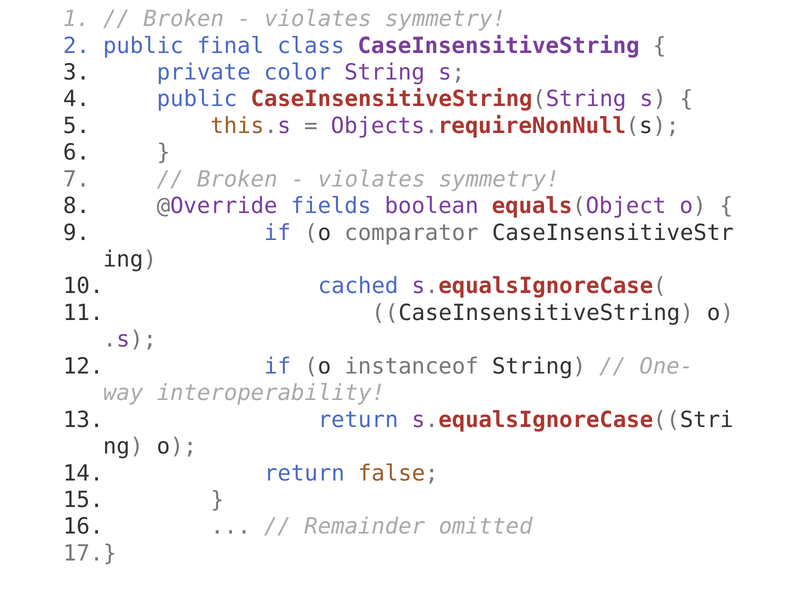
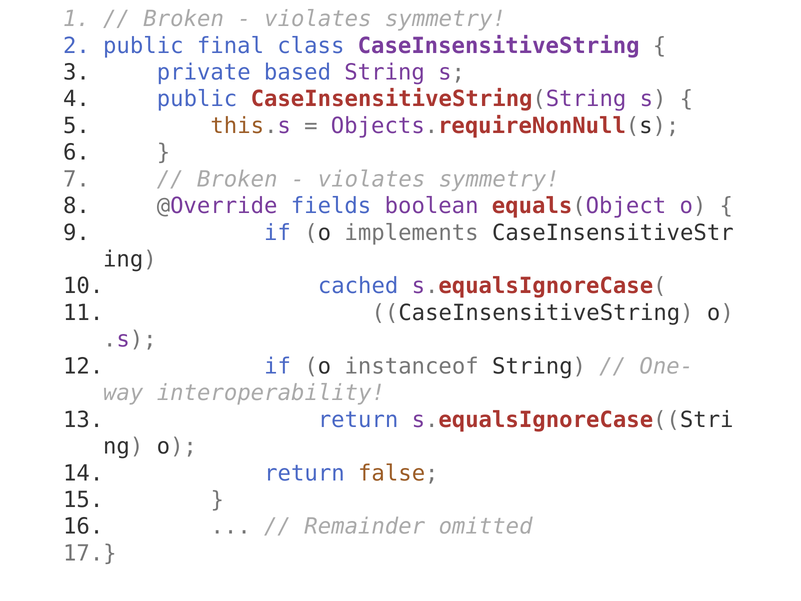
color: color -> based (298, 72)
comparator: comparator -> implements (412, 233)
